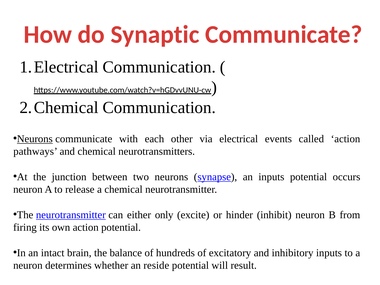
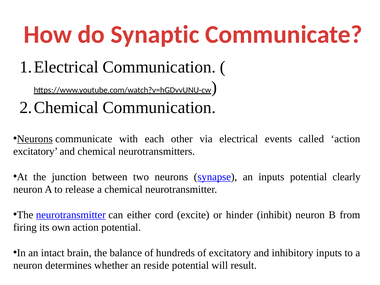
pathways: pathways -> excitatory (36, 151)
occurs: occurs -> clearly (347, 177)
only: only -> cord (164, 215)
